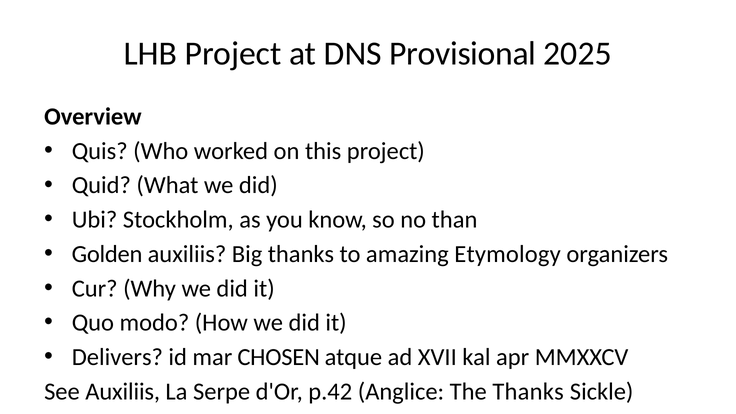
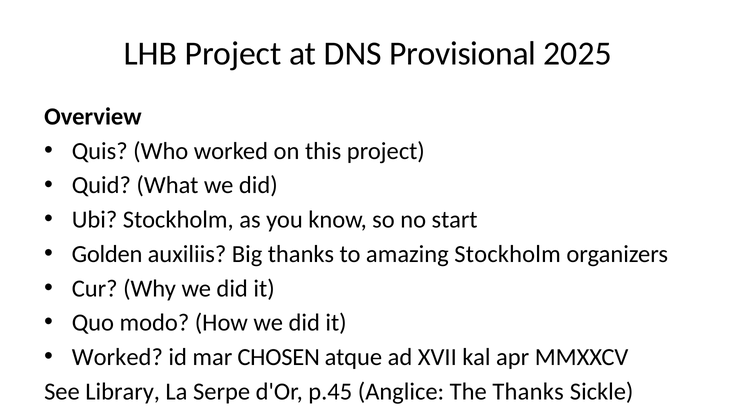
than: than -> start (455, 220)
amazing Etymology: Etymology -> Stockholm (508, 254)
Delivers: Delivers -> Worked (117, 357)
See Auxiliis: Auxiliis -> Library (123, 391)
p.42: p.42 -> p.45 (330, 391)
